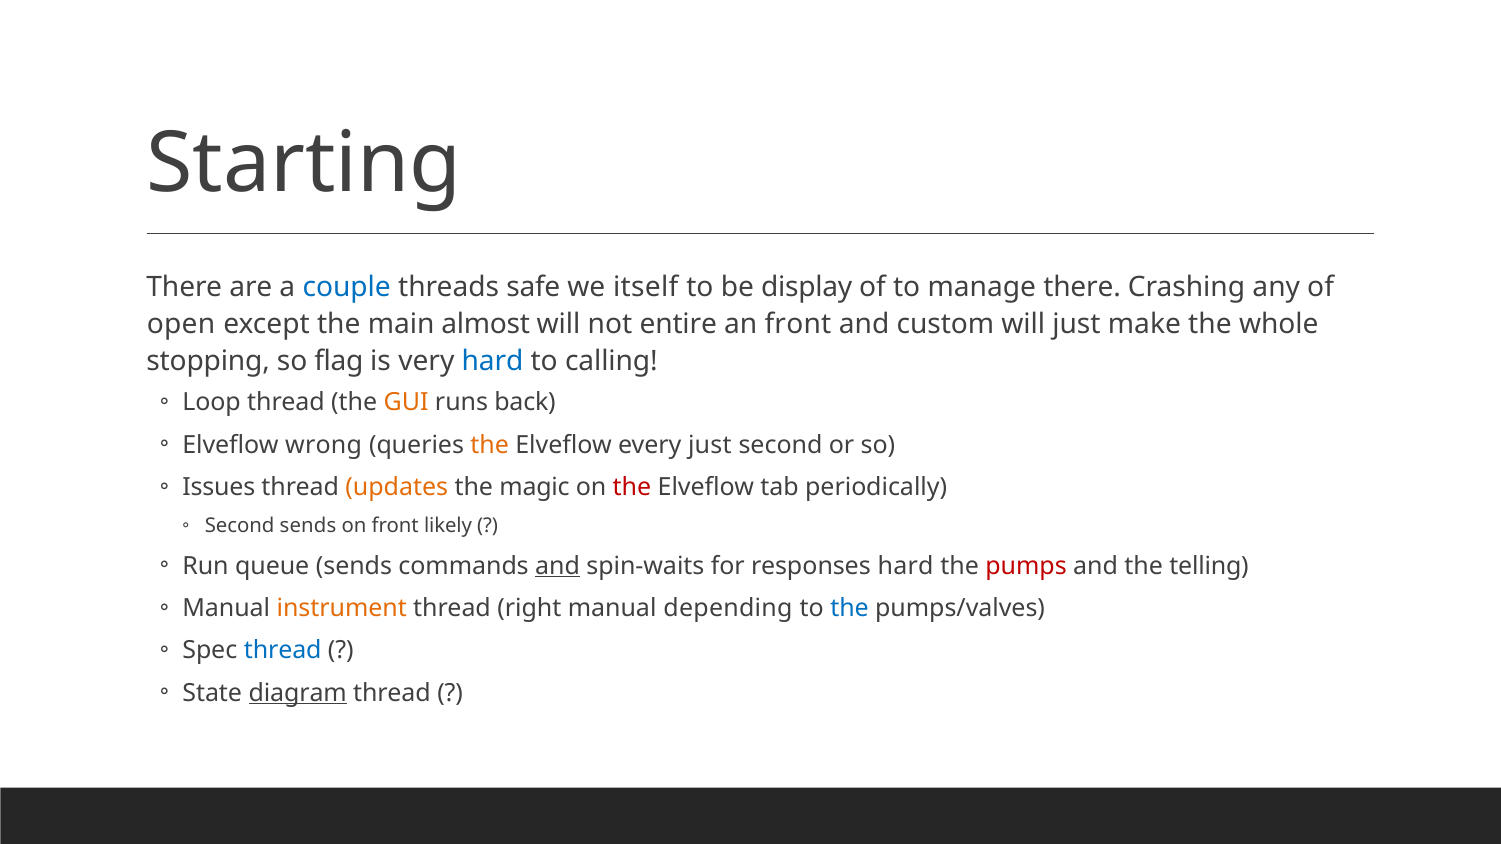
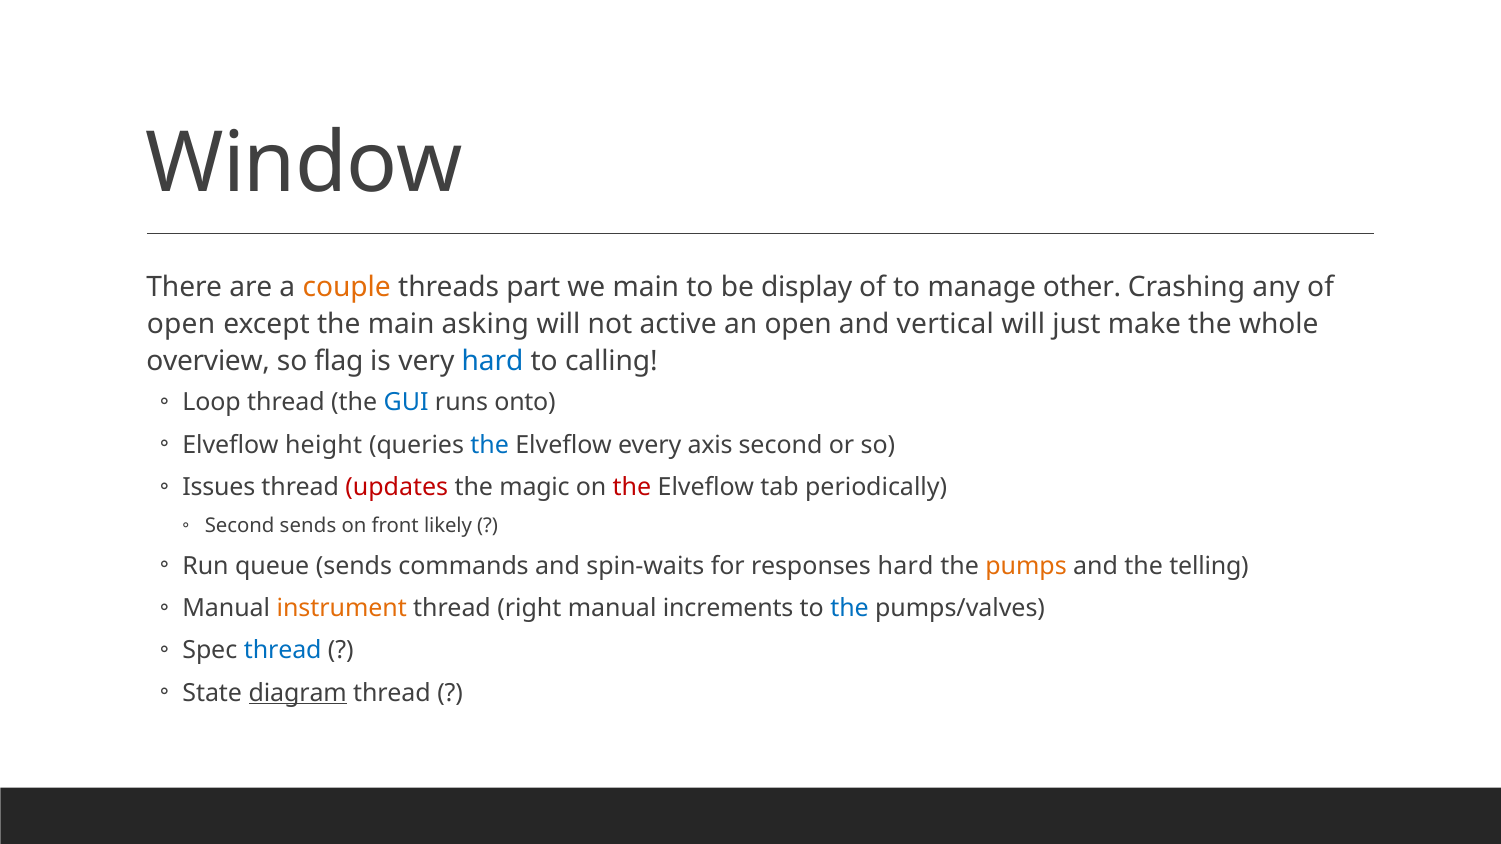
Starting: Starting -> Window (304, 164)
couple colour: blue -> orange (347, 287)
safe: safe -> part (533, 287)
we itself: itself -> main (646, 287)
manage there: there -> other (1082, 287)
almost: almost -> asking (485, 325)
entire: entire -> active (678, 325)
an front: front -> open (798, 325)
custom: custom -> vertical (945, 325)
stopping: stopping -> overview (208, 362)
GUI colour: orange -> blue (406, 403)
back: back -> onto (525, 403)
wrong: wrong -> height (324, 445)
the colour: orange -> blue (490, 445)
every just: just -> axis (710, 445)
updates colour: orange -> red (397, 487)
and underline: present -> none (558, 566)
pumps colour: red -> orange (1026, 566)
depending: depending -> increments (728, 608)
